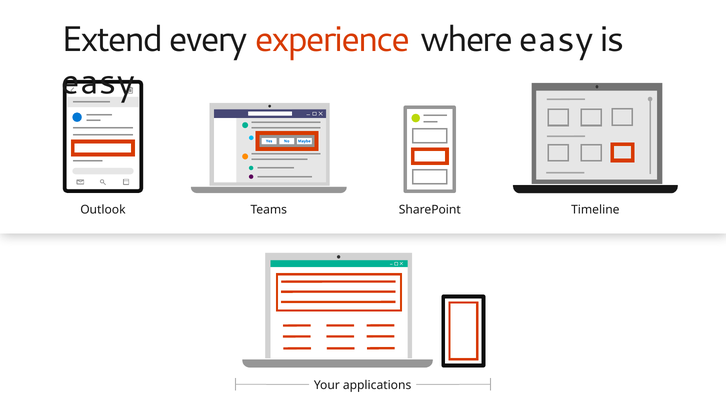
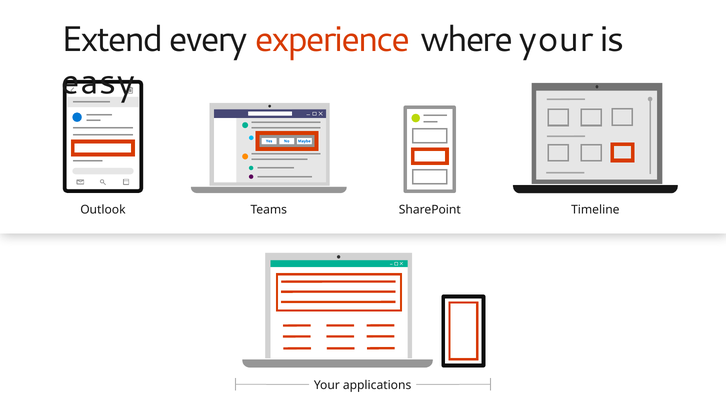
where easy: easy -> your (556, 40)
